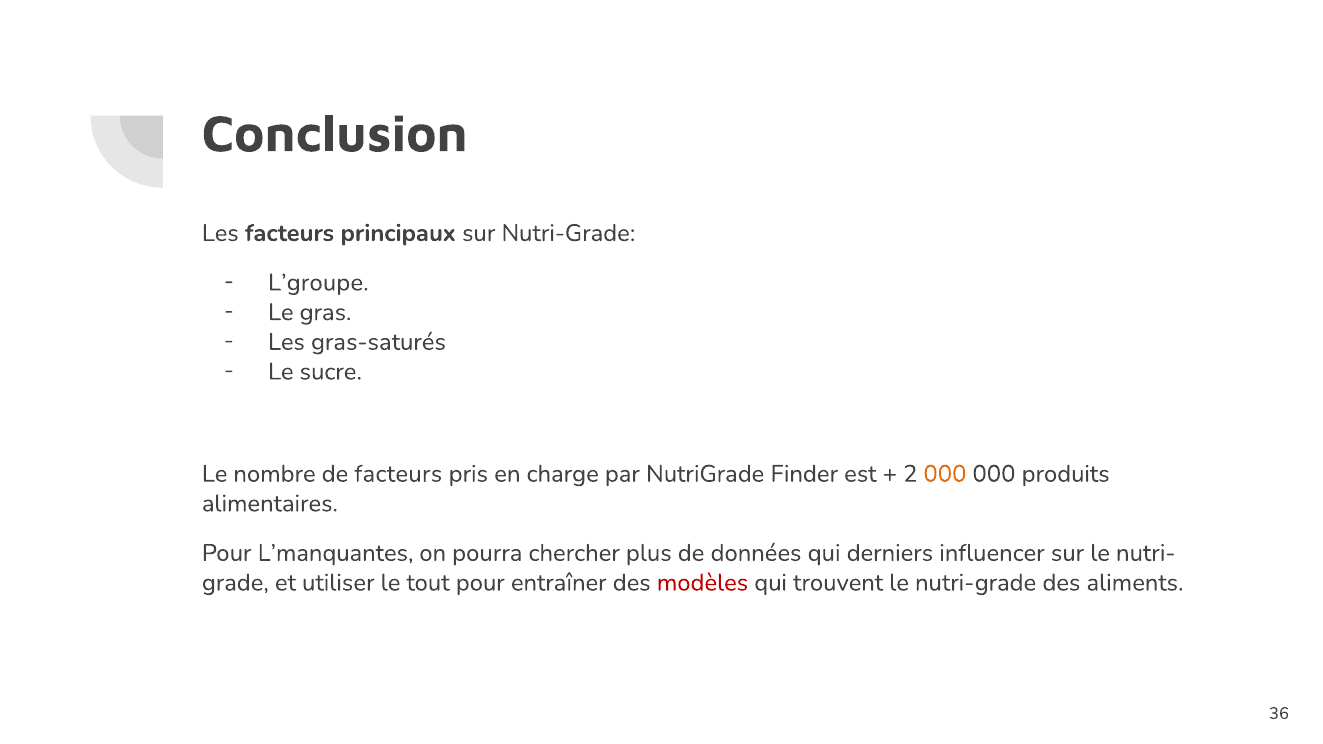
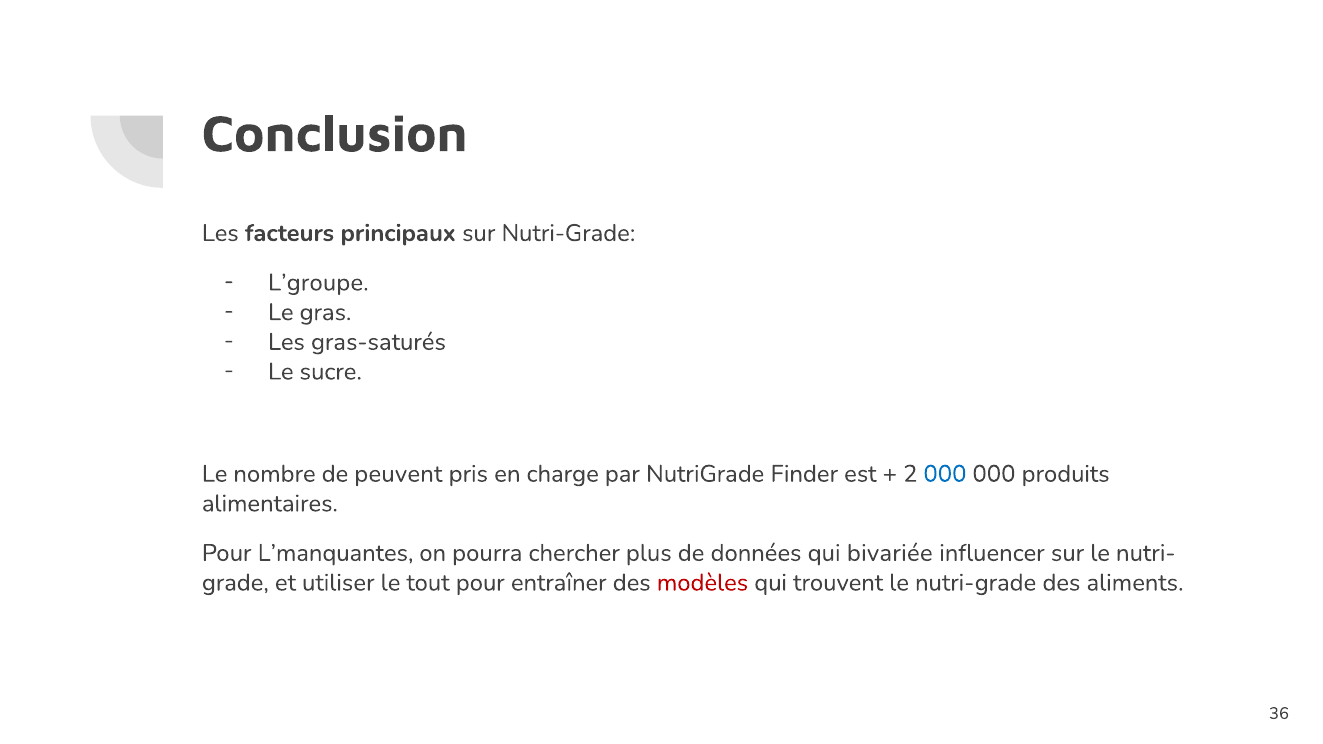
de facteurs: facteurs -> peuvent (398, 474)
000 colour: orange -> blue (945, 474)
derniers: derniers -> bivariée (890, 553)
